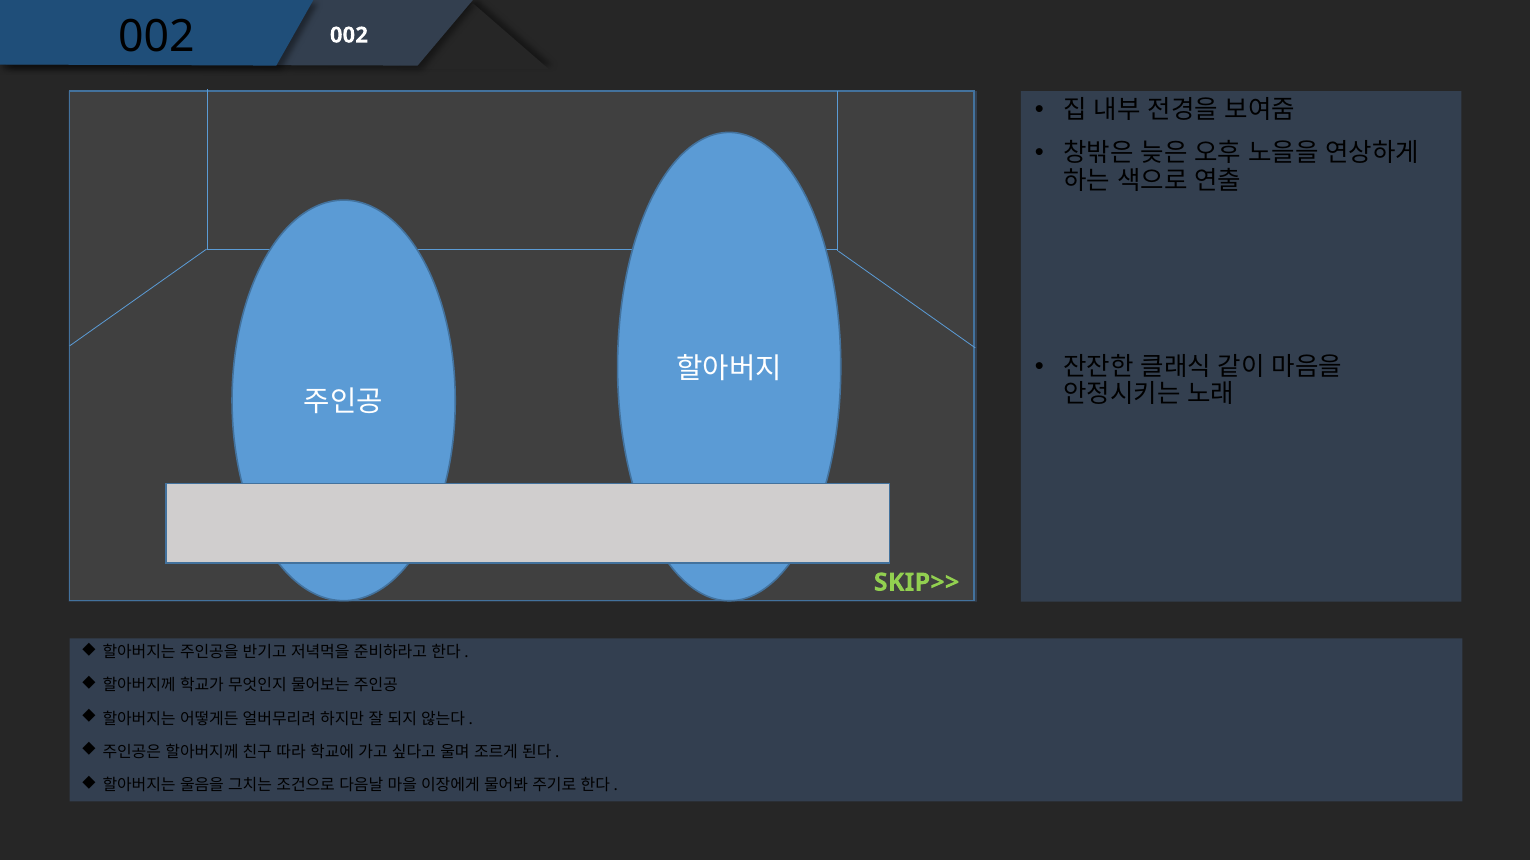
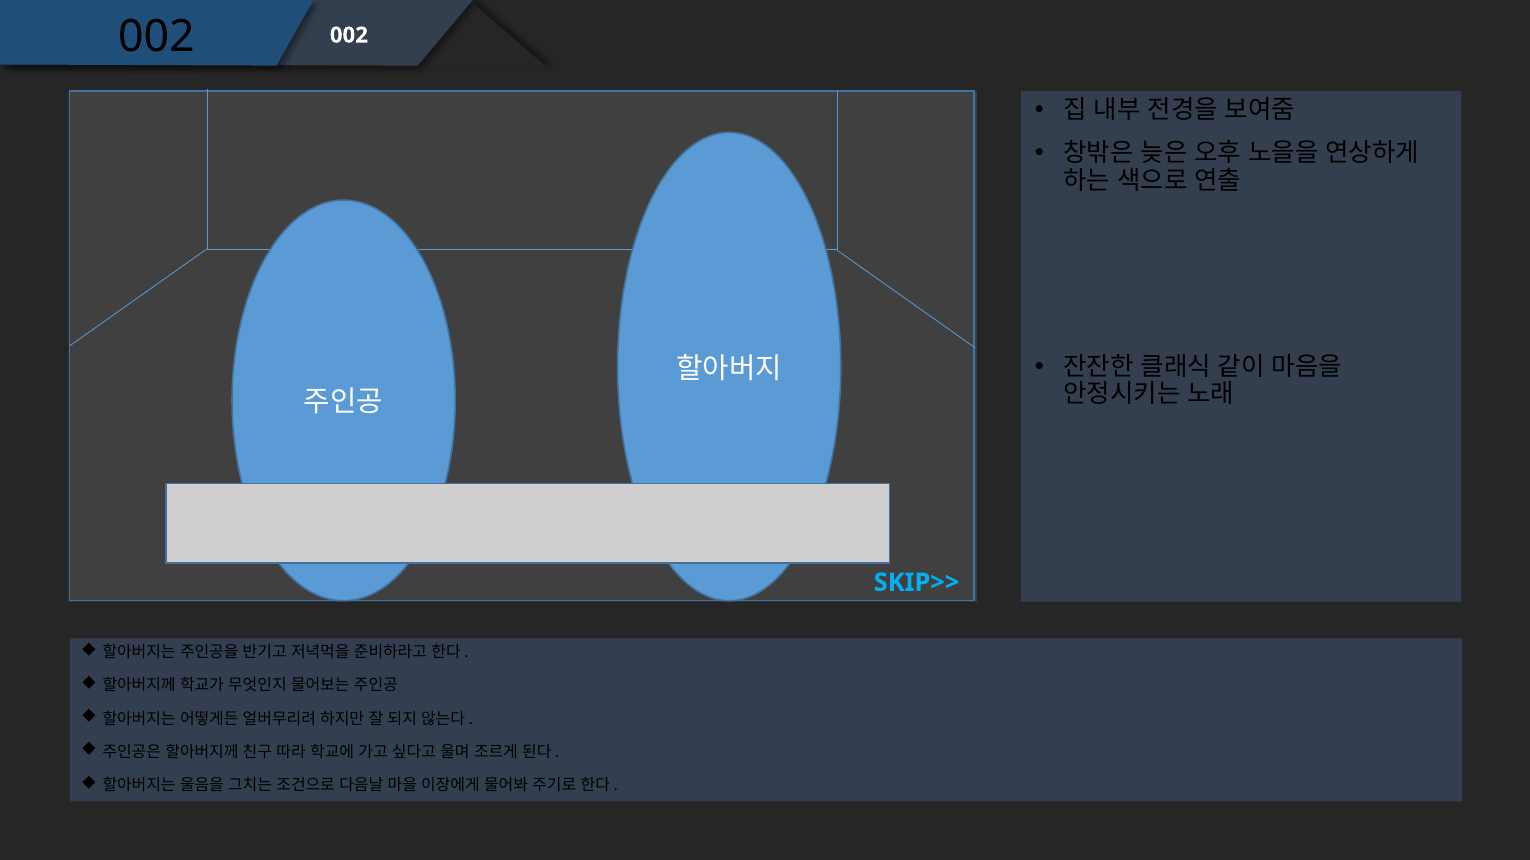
SKIP>> colour: light green -> light blue (917, 583)
